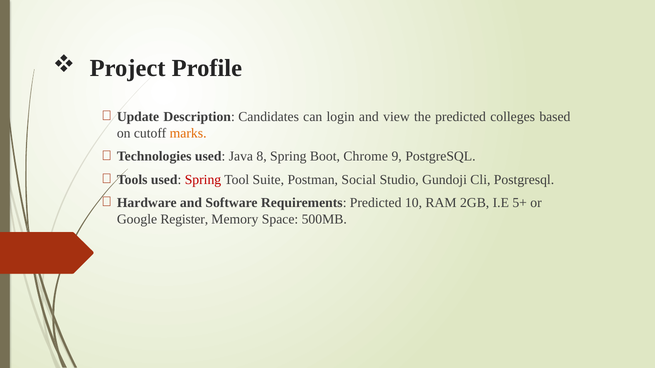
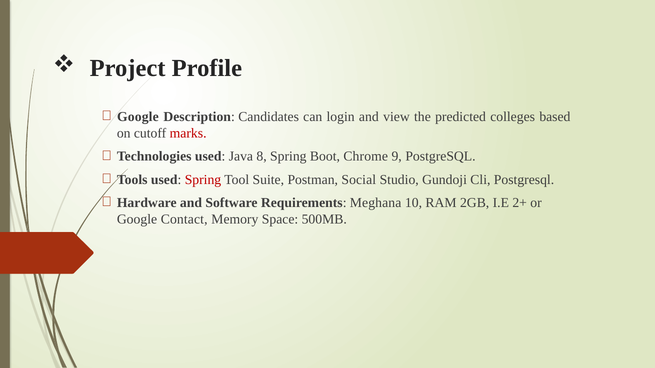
Update: Update -> Google (138, 117)
marks colour: orange -> red (188, 133)
Requirements Predicted: Predicted -> Meghana (376, 203)
5+: 5+ -> 2+ (520, 203)
Register: Register -> Contact (184, 219)
